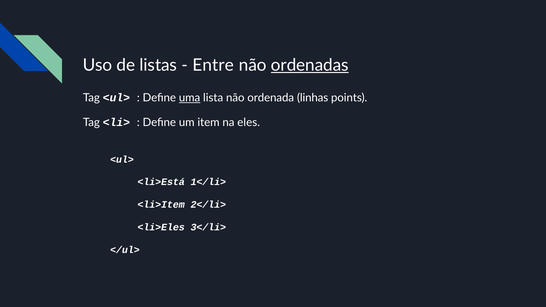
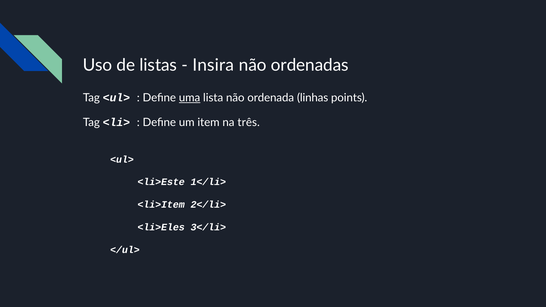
Entre: Entre -> Insira (213, 65)
ordenadas underline: present -> none (310, 65)
eles: eles -> três (249, 123)
<li>Está: <li>Está -> <li>Este (161, 182)
